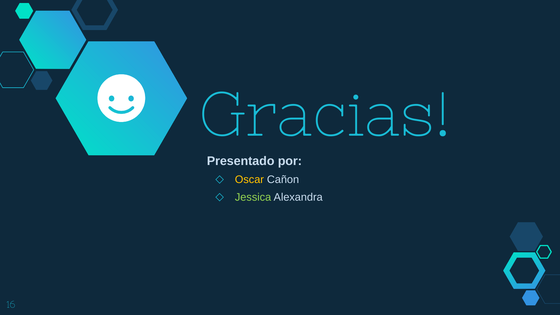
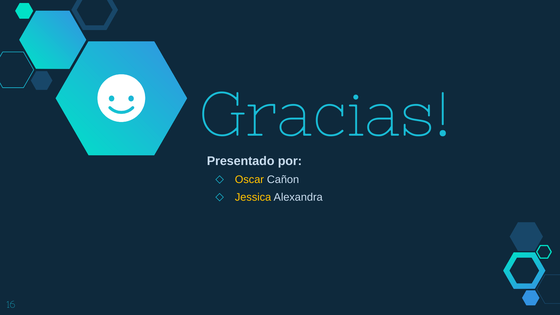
Jessica colour: light green -> yellow (253, 197)
